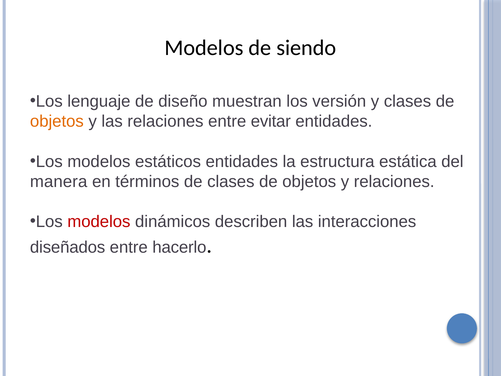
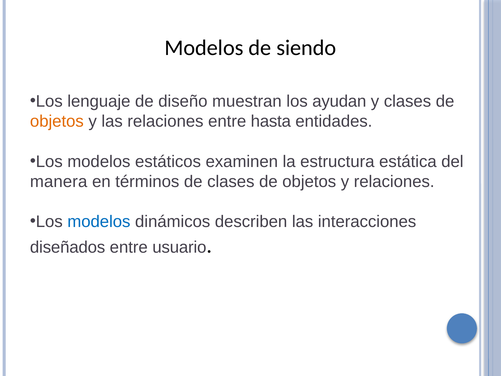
versión: versión -> ayudan (339, 101)
evitar: evitar -> hasta (271, 121)
estáticos entidades: entidades -> examinen (242, 161)
modelos colour: red -> blue (99, 222)
hacerlo: hacerlo -> usuario (179, 247)
